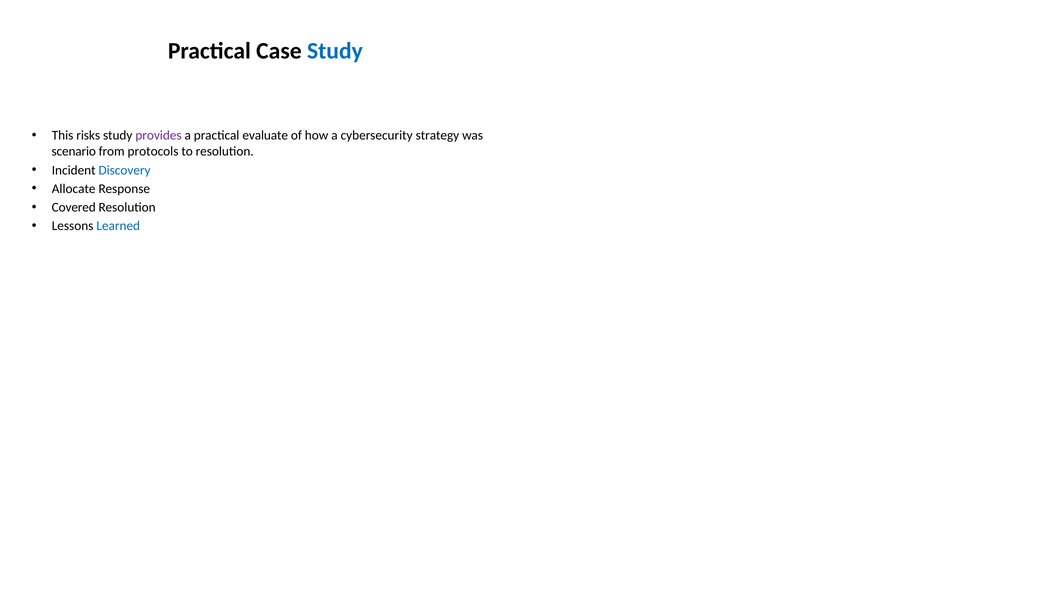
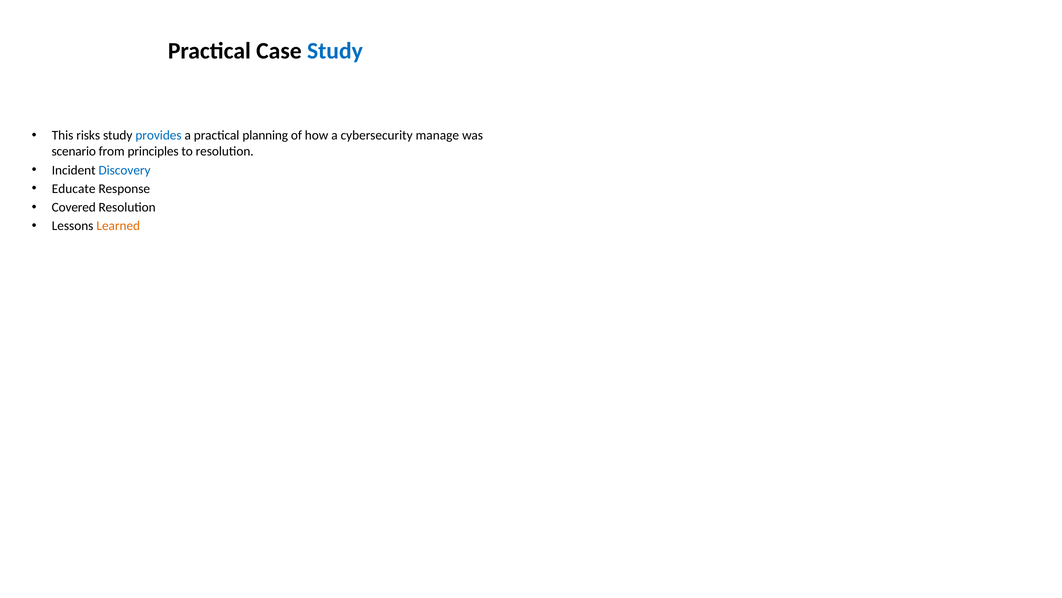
provides colour: purple -> blue (158, 135)
evaluate: evaluate -> planning (265, 135)
strategy: strategy -> manage (437, 135)
protocols: protocols -> principles (153, 151)
Allocate: Allocate -> Educate (74, 189)
Learned colour: blue -> orange (118, 226)
